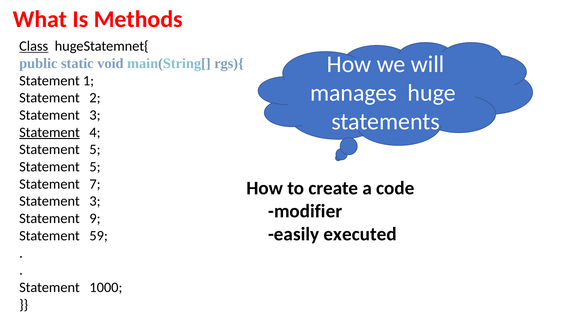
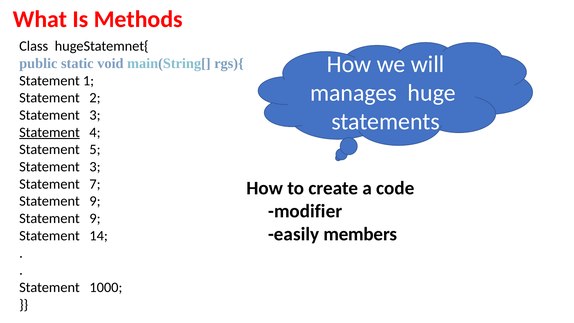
Class underline: present -> none (34, 46)
5: 5 -> 3 (95, 167)
3: 3 -> 9 (95, 201)
executed: executed -> members (360, 234)
59: 59 -> 14 (99, 236)
